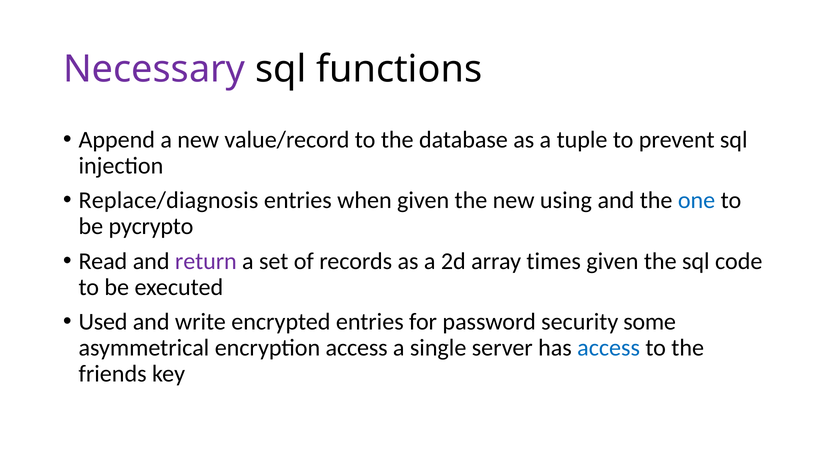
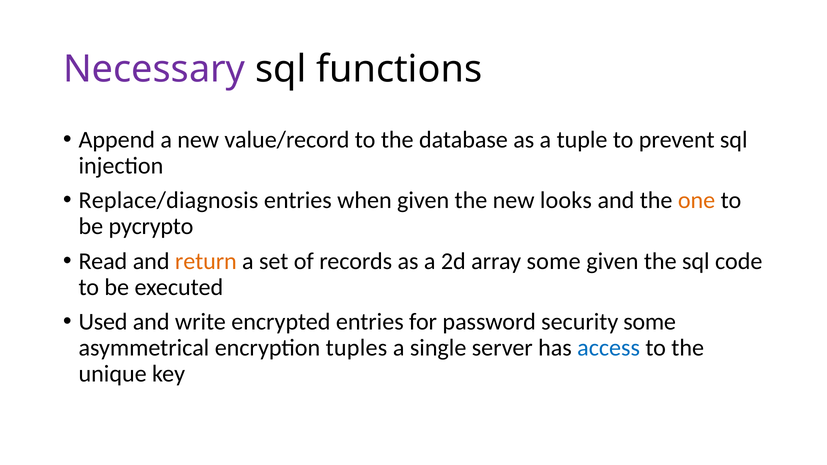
using: using -> looks (566, 201)
one colour: blue -> orange (697, 201)
return colour: purple -> orange (206, 261)
array times: times -> some (554, 261)
encryption access: access -> tuples (356, 348)
friends: friends -> unique (113, 374)
